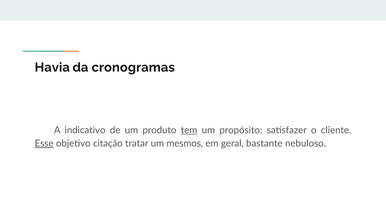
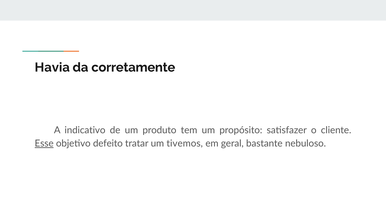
cronogramas: cronogramas -> corretamente (133, 67)
tem underline: present -> none (189, 130)
citação: citação -> defeito (108, 144)
mesmos: mesmos -> tivemos (185, 144)
